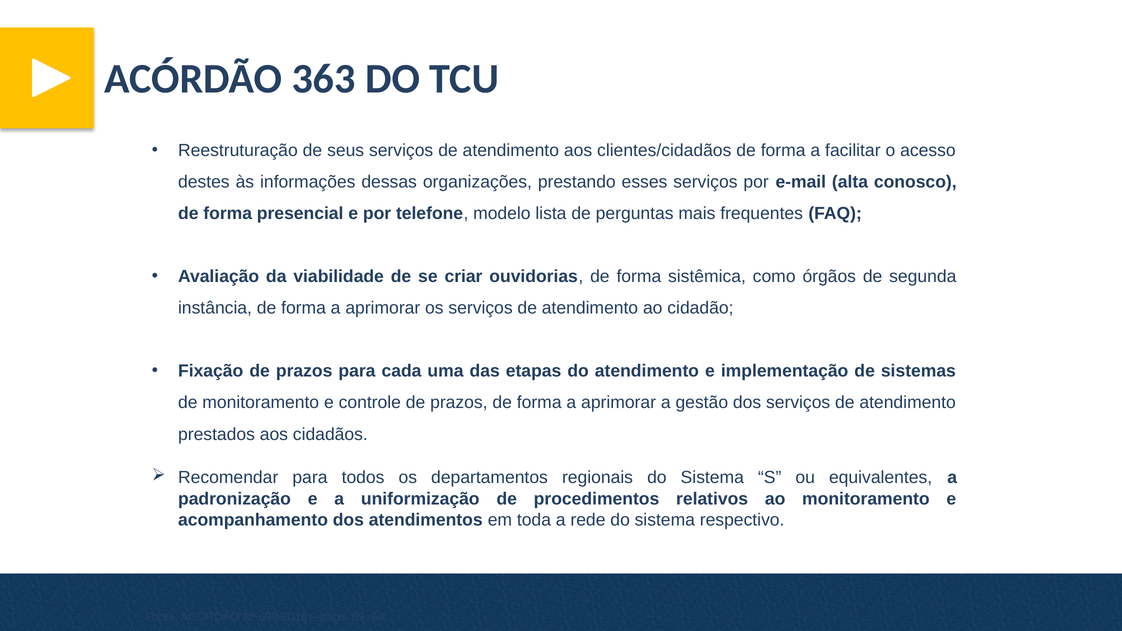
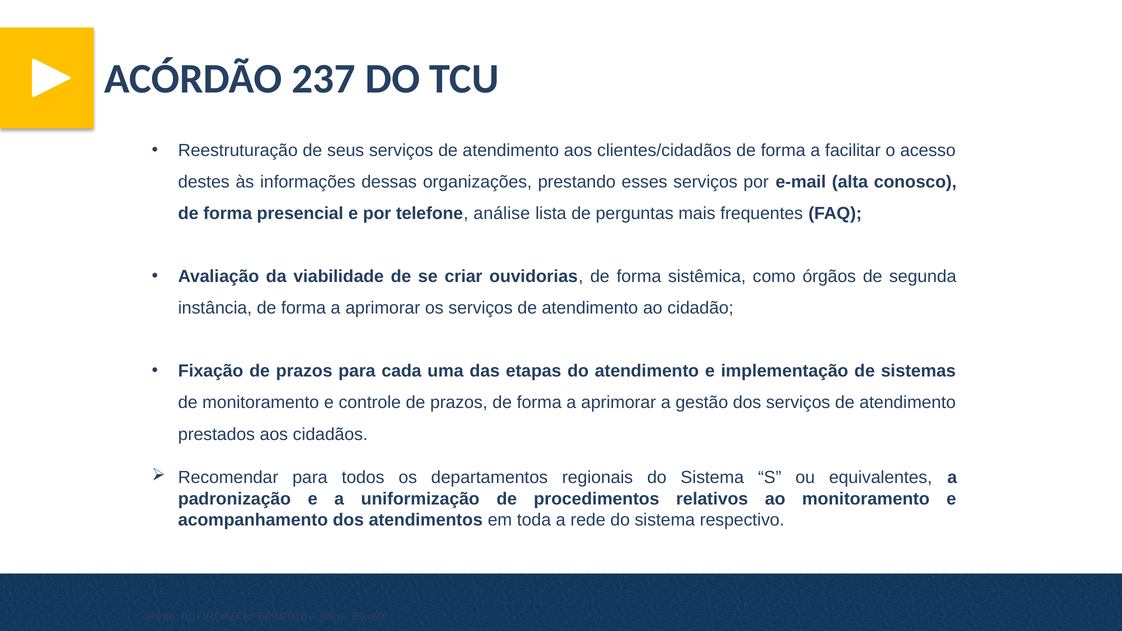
363: 363 -> 237 (324, 79)
modelo: modelo -> análise (502, 214)
